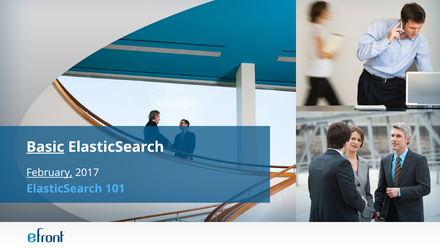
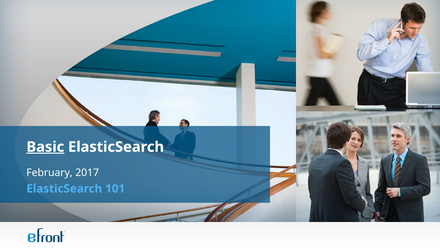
February underline: present -> none (50, 172)
